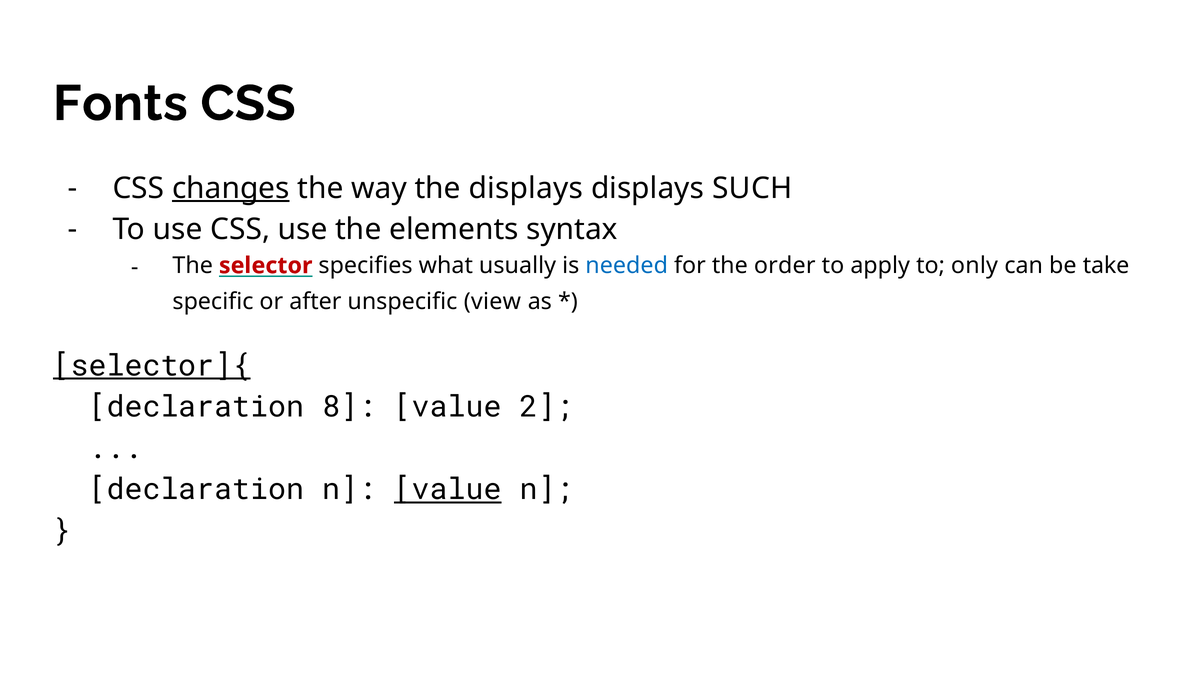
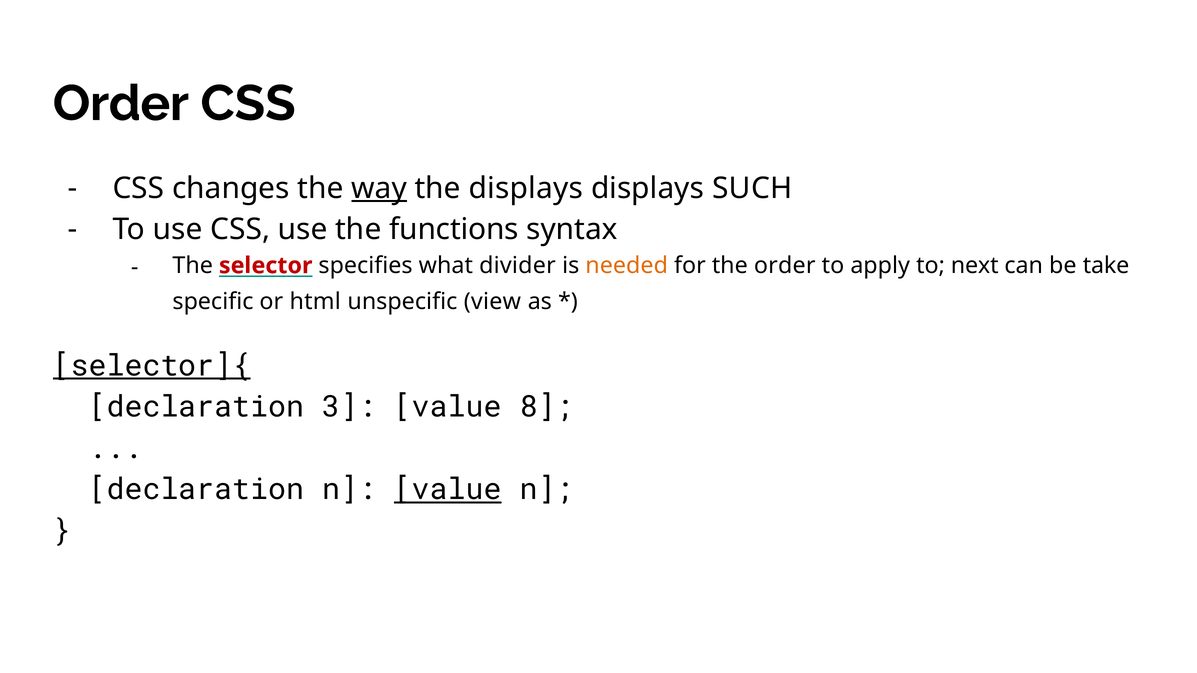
Fonts: Fonts -> Order (121, 104)
changes underline: present -> none (231, 188)
way underline: none -> present (379, 188)
elements: elements -> functions (454, 230)
usually: usually -> divider (517, 266)
needed colour: blue -> orange (627, 266)
only: only -> next (975, 266)
after: after -> html (315, 302)
8: 8 -> 3 (349, 407)
2: 2 -> 8 (547, 407)
